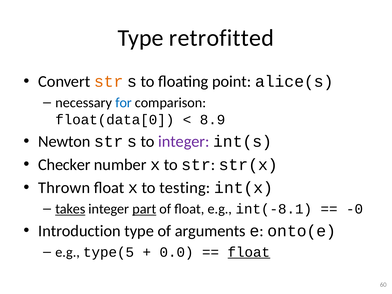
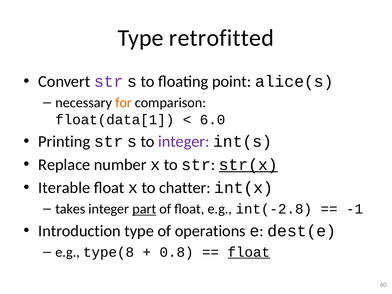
str colour: orange -> purple (109, 82)
for colour: blue -> orange (124, 103)
float(data[0: float(data[0 -> float(data[1 (115, 120)
8.9: 8.9 -> 6.0 (213, 120)
Newton: Newton -> Printing (64, 142)
Checker: Checker -> Replace (64, 165)
str(x underline: none -> present (248, 165)
Thrown: Thrown -> Iterable (64, 188)
testing: testing -> chatter (185, 188)
takes underline: present -> none (70, 209)
int(-8.1: int(-8.1 -> int(-2.8 (274, 209)
-0: -0 -> -1 (355, 209)
arguments: arguments -> operations (210, 231)
onto(e: onto(e -> dest(e (302, 231)
type(5: type(5 -> type(8 (109, 252)
0.0: 0.0 -> 0.8 (177, 252)
